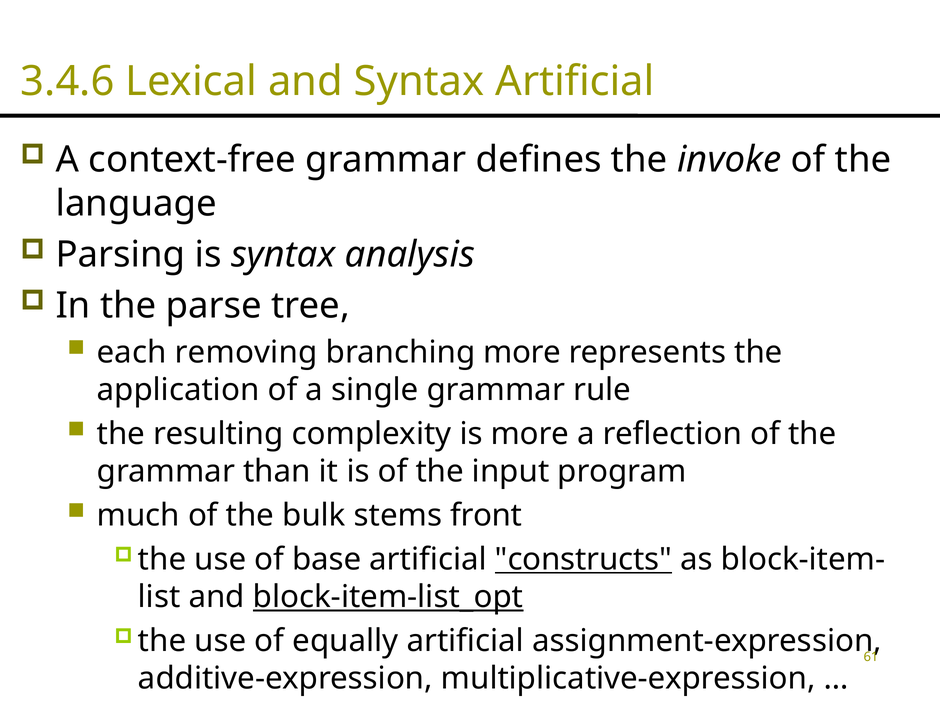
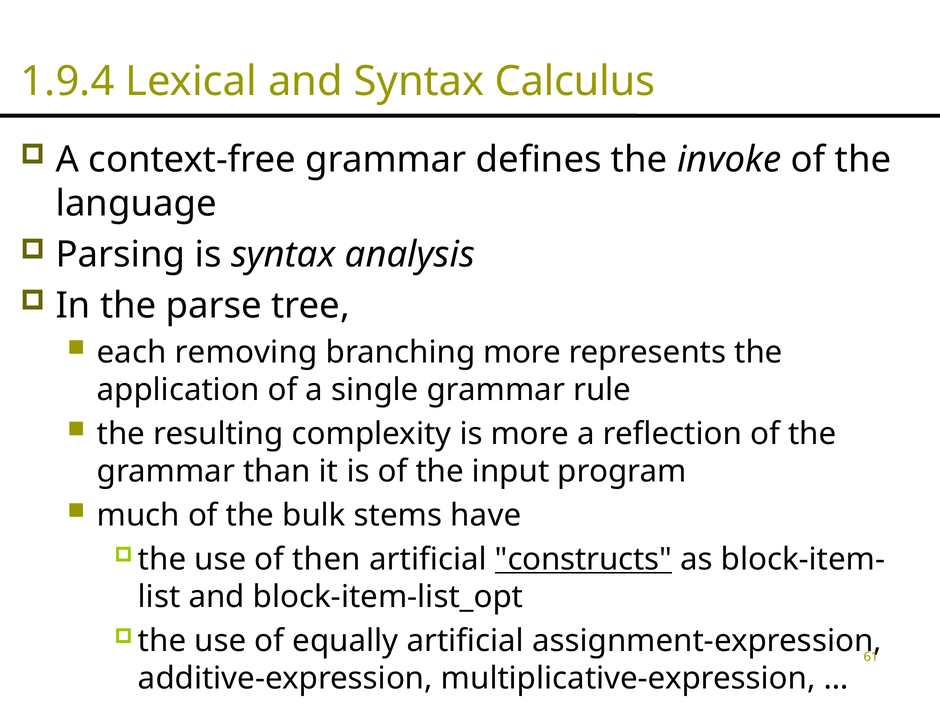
3.4.6: 3.4.6 -> 1.9.4 (67, 81)
Syntax Artificial: Artificial -> Calculus (575, 81)
front: front -> have (486, 515)
base: base -> then (327, 559)
block-item-list_opt underline: present -> none (388, 597)
